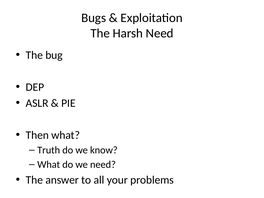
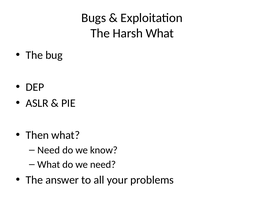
Harsh Need: Need -> What (160, 33)
Truth: Truth -> Need (49, 150)
